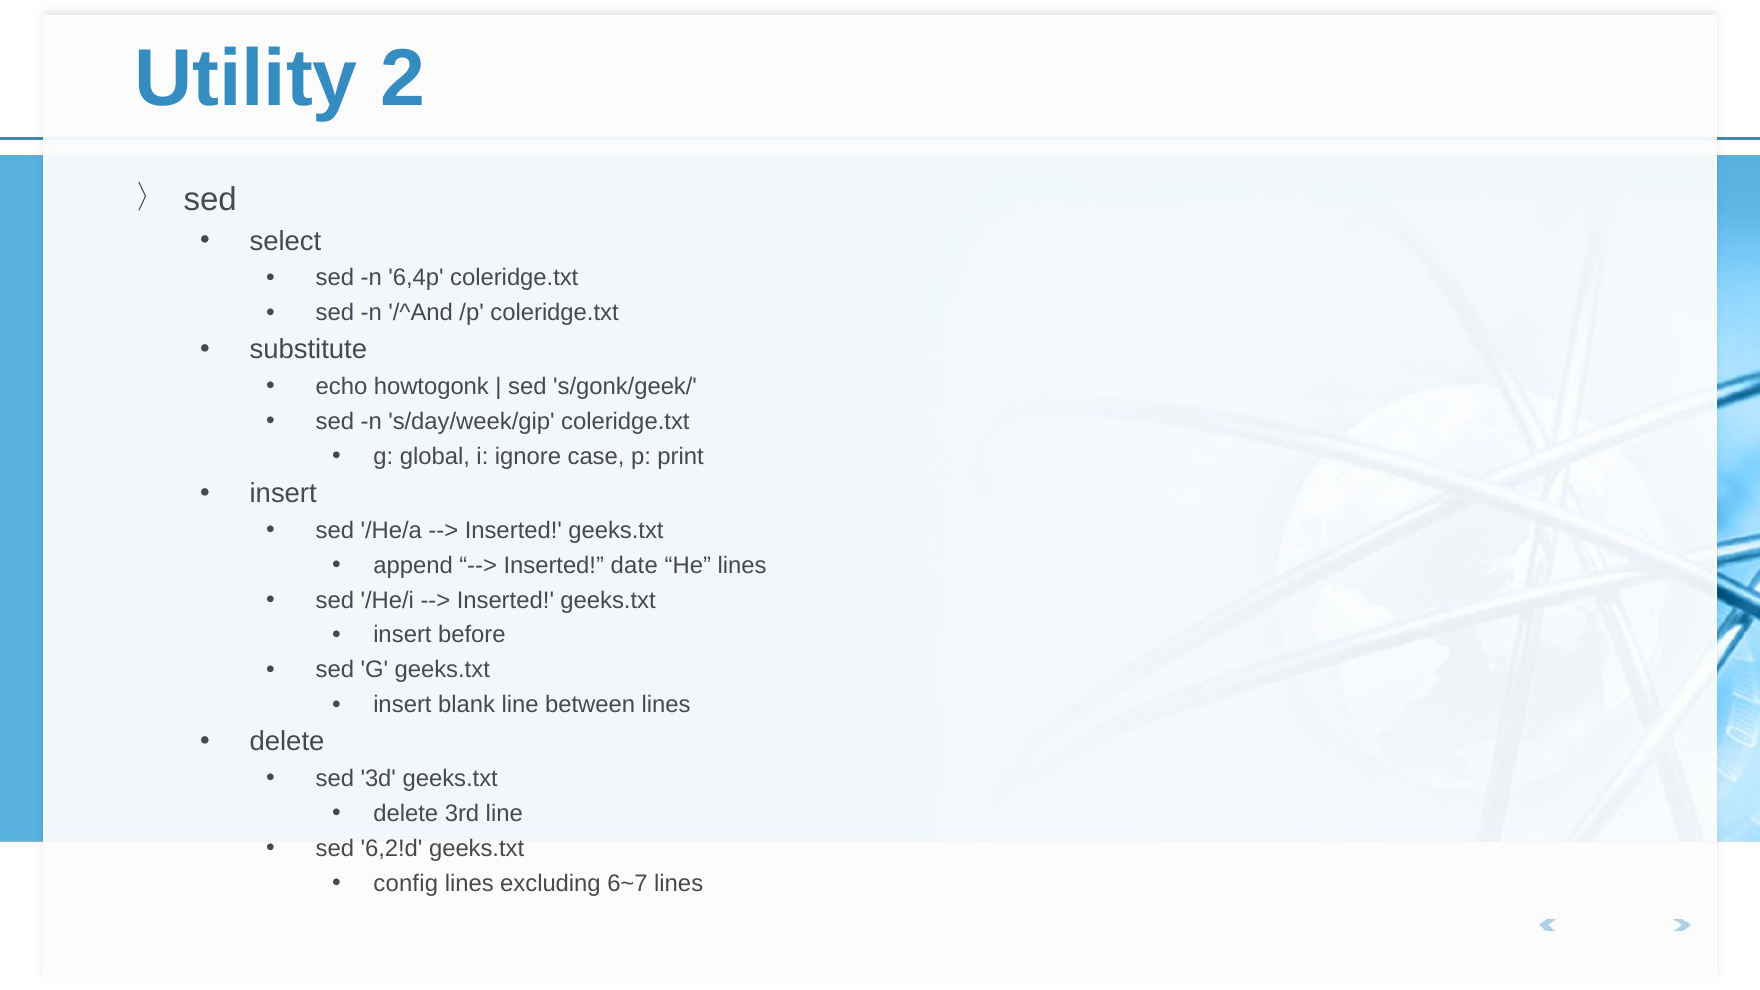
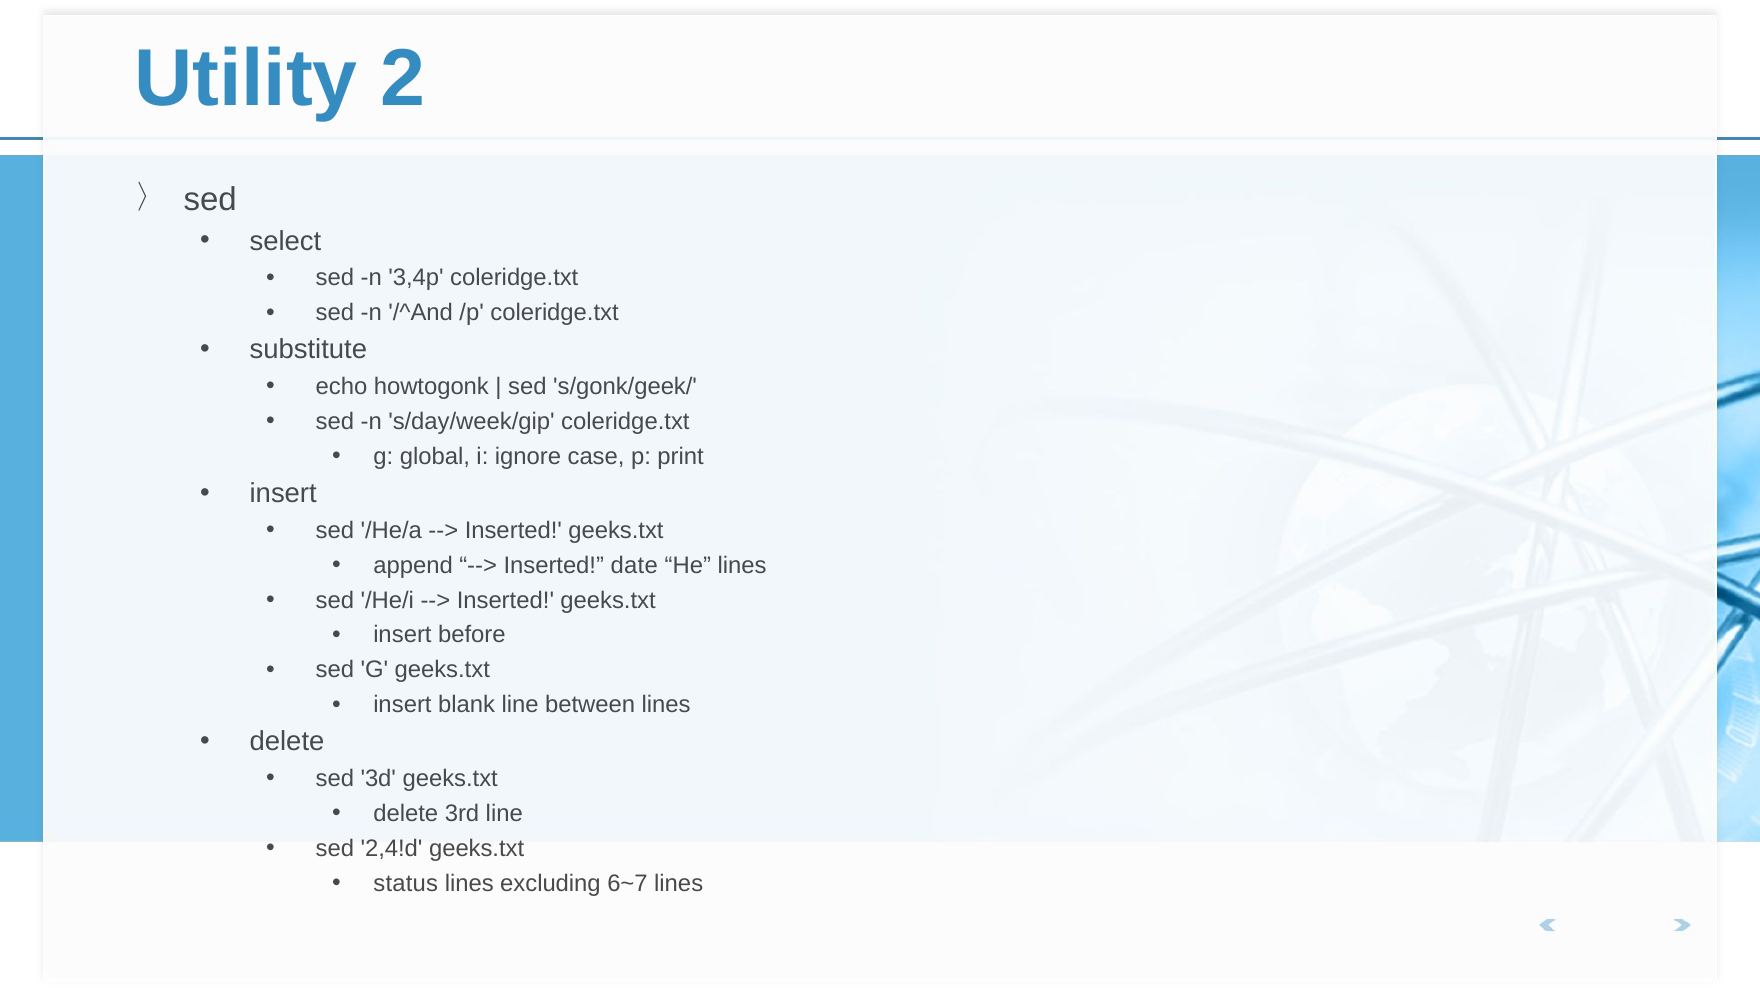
6,4p: 6,4p -> 3,4p (416, 278)
6,2!d: 6,2!d -> 2,4!d (392, 849)
config: config -> status (406, 883)
